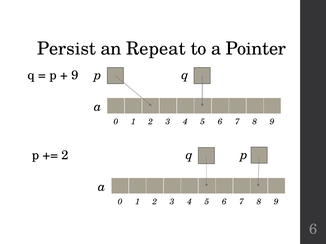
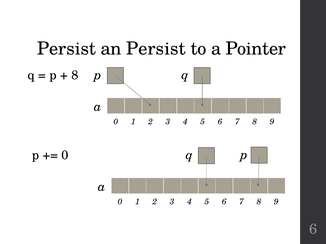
an Repeat: Repeat -> Persist (156, 49)
9: 9 -> 8 (75, 75)
2: 2 -> 0 (65, 156)
